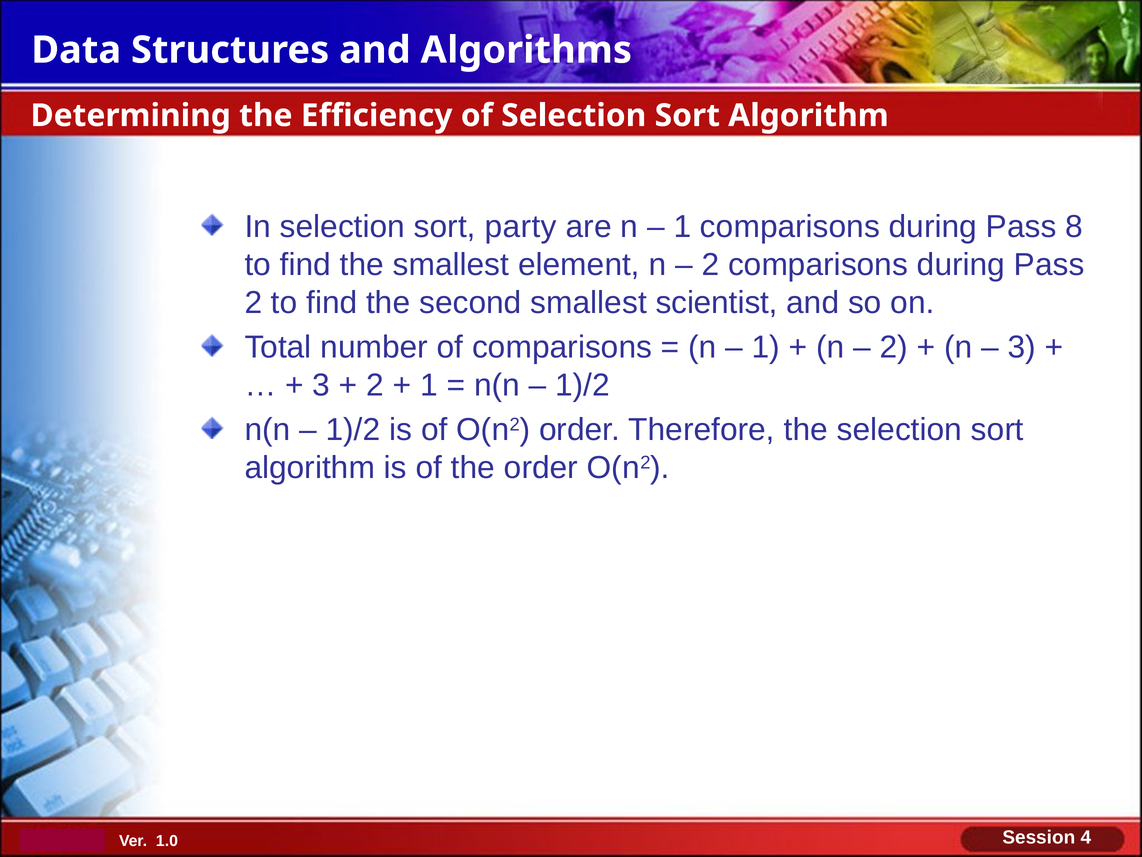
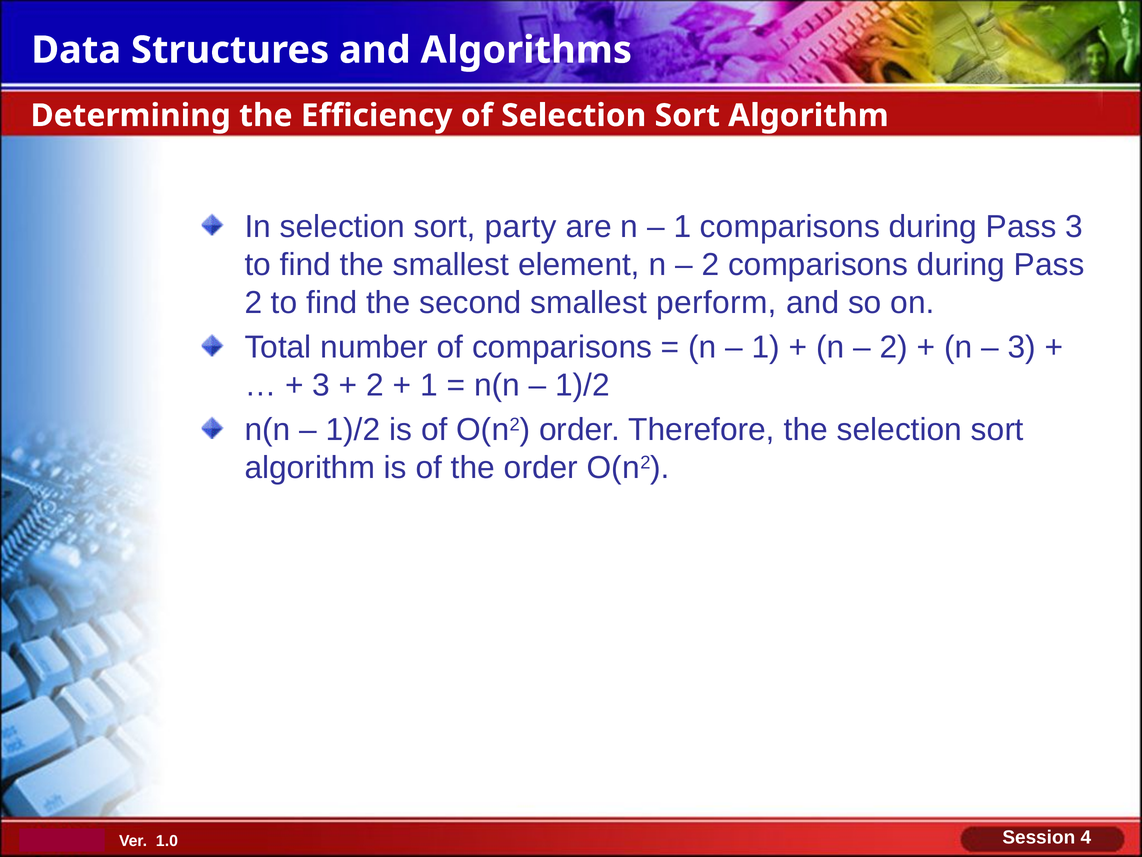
Pass 8: 8 -> 3 (1074, 227)
scientist: scientist -> perform (716, 303)
